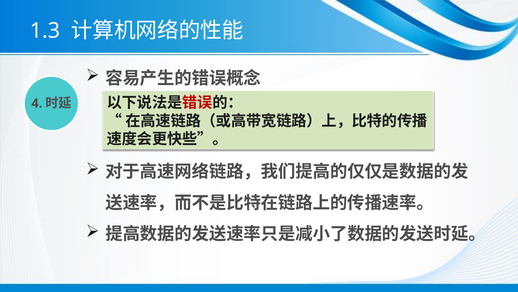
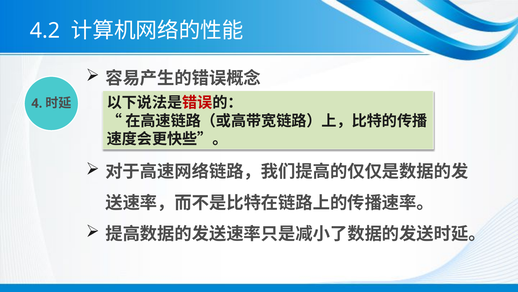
1.3: 1.3 -> 4.2 (45, 31)
